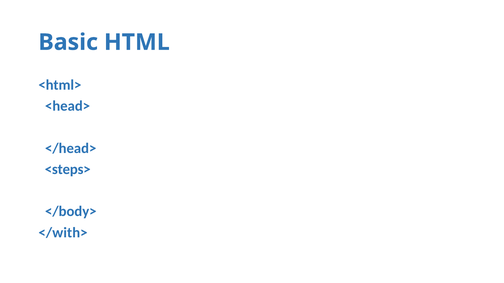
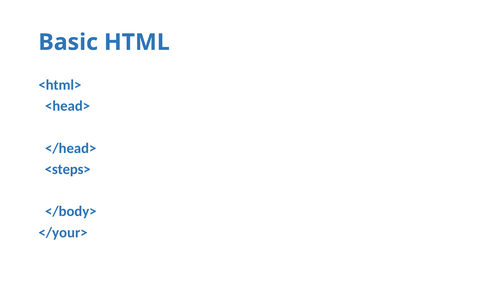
</with>: </with> -> </your> (63, 233)
